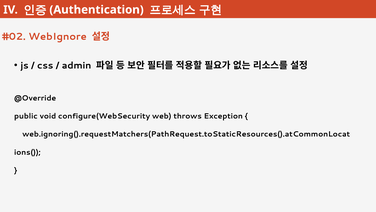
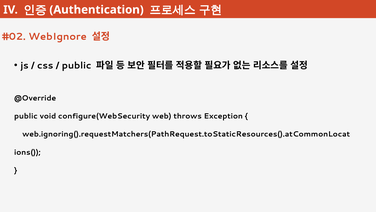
admin: admin -> public (77, 65)
